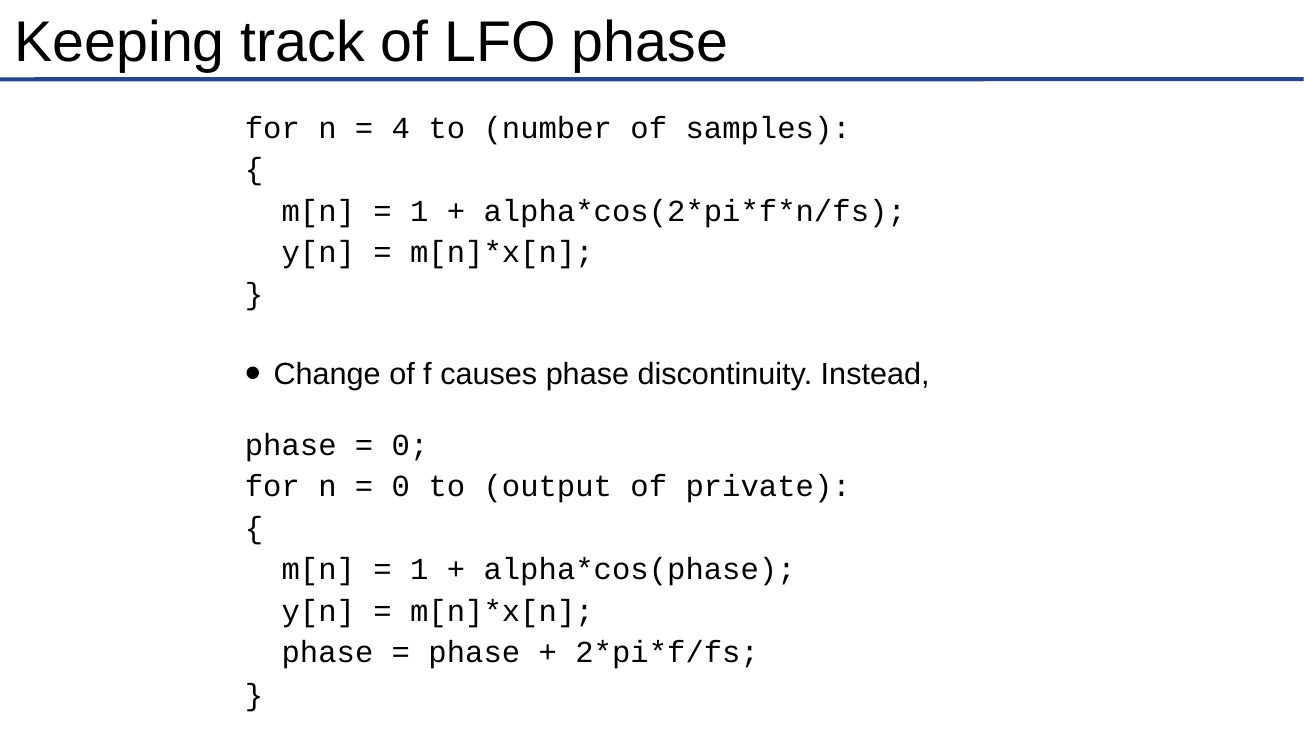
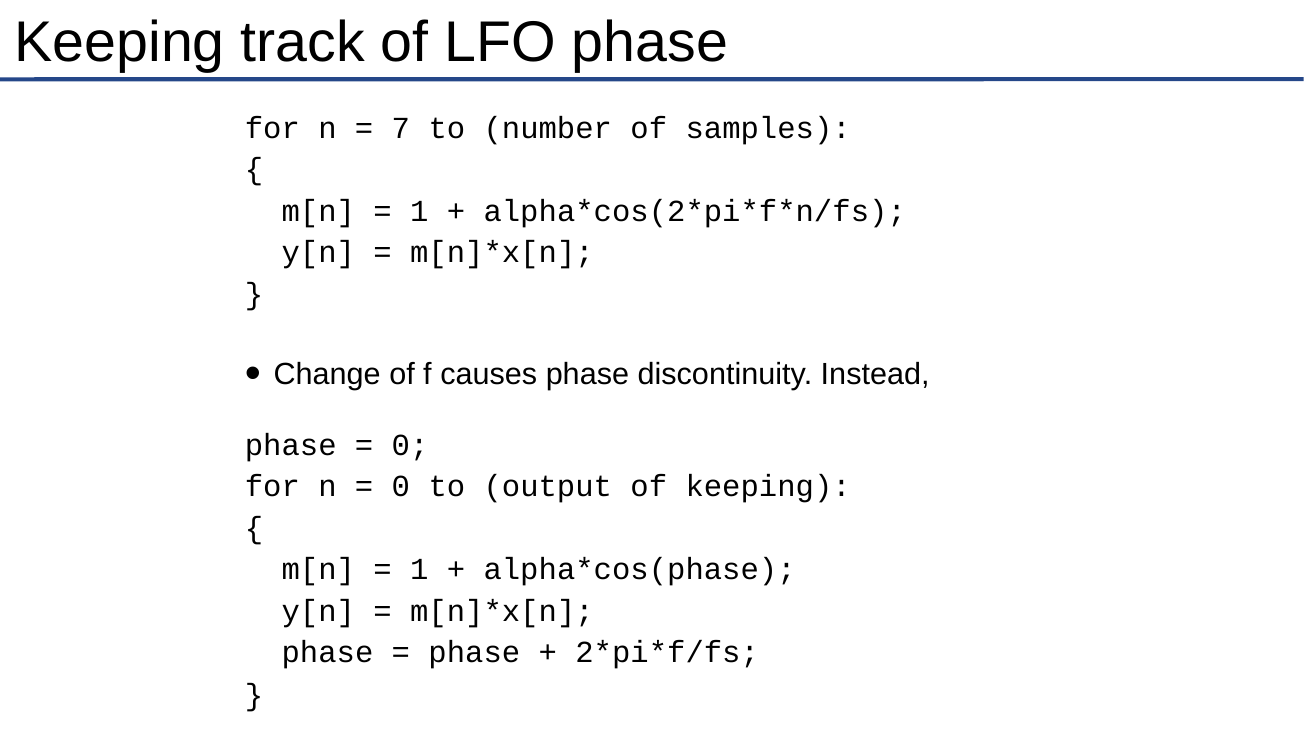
4: 4 -> 7 (401, 128)
of private: private -> keeping (768, 486)
